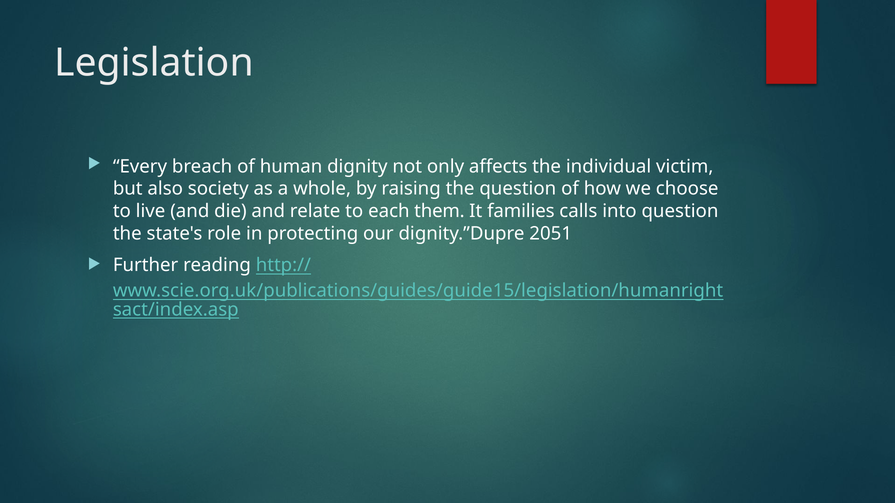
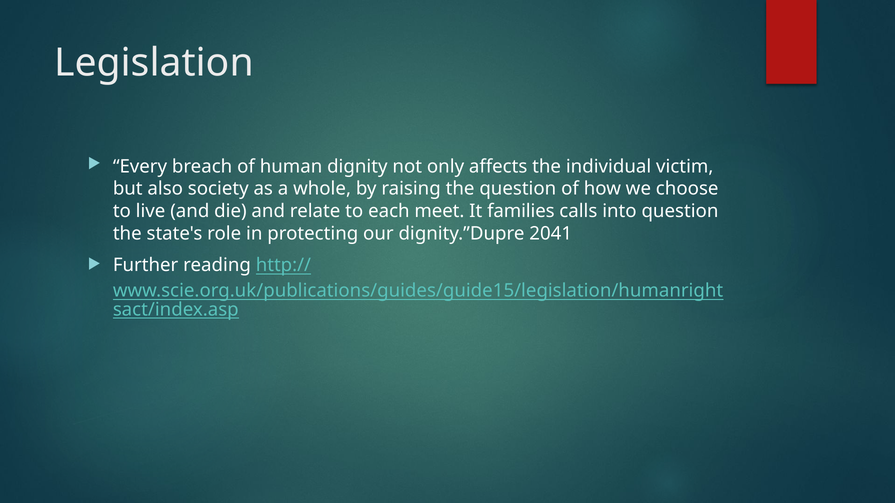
them: them -> meet (439, 211)
2051: 2051 -> 2041 (551, 234)
